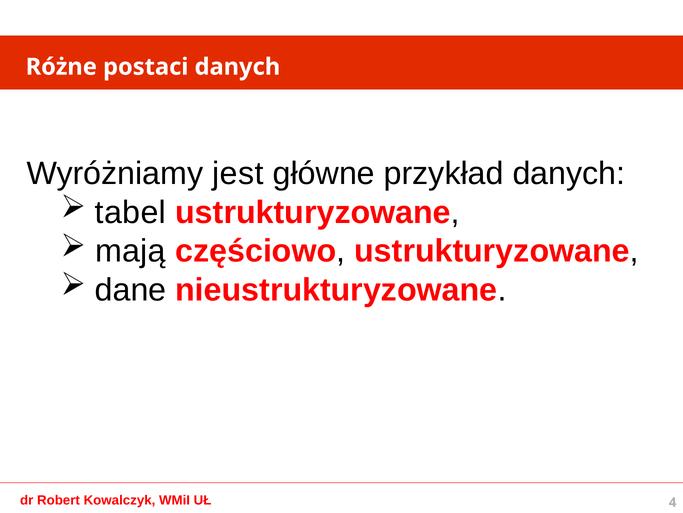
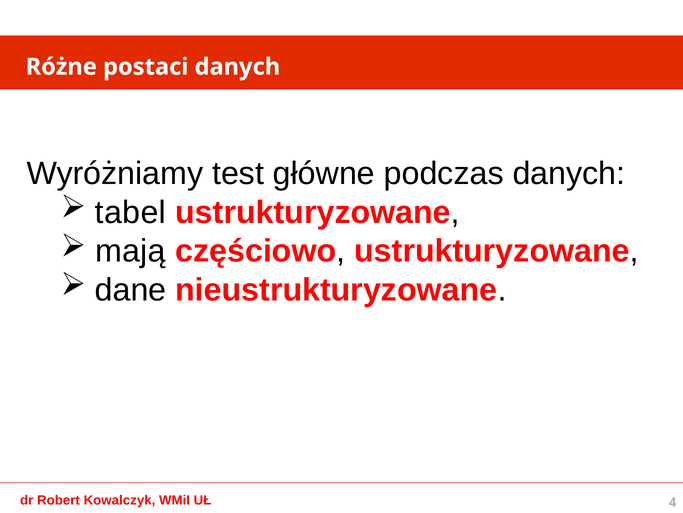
jest: jest -> test (238, 174)
przykład: przykład -> podczas (444, 174)
